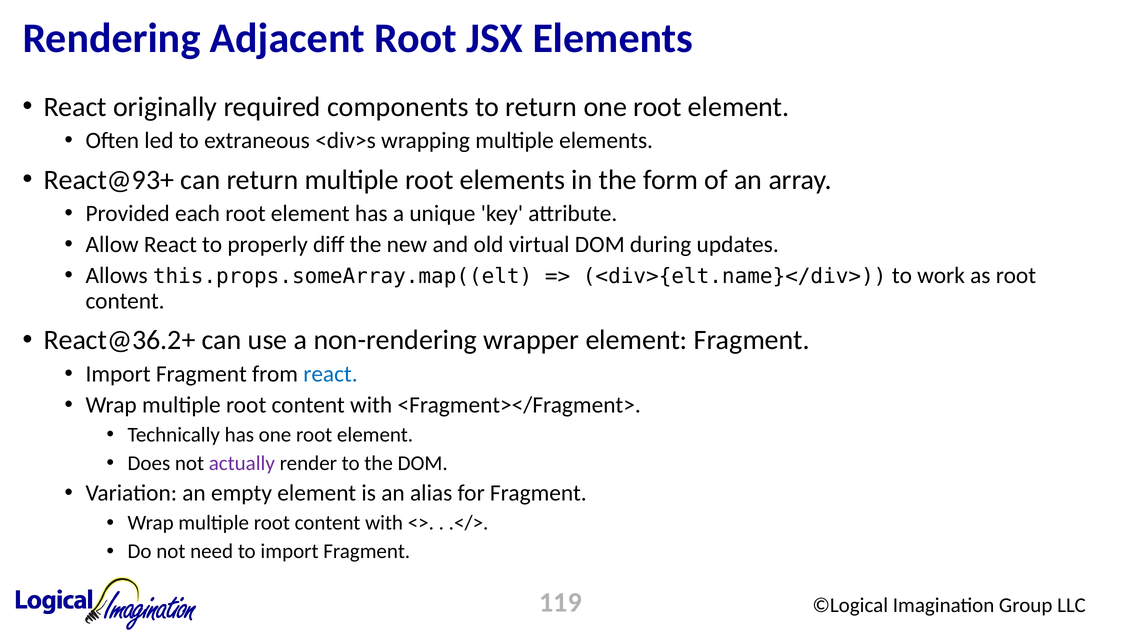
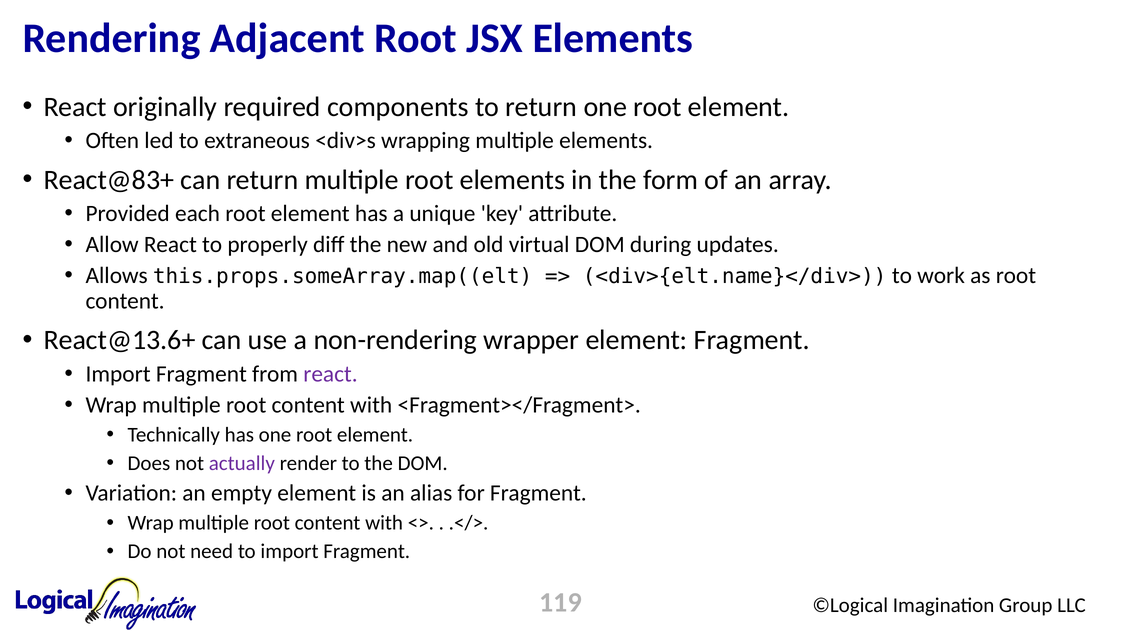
React@93+: React@93+ -> React@83+ (109, 180)
React@36.2+: React@36.2+ -> React@13.6+ (119, 340)
react colour: blue -> purple (330, 374)
